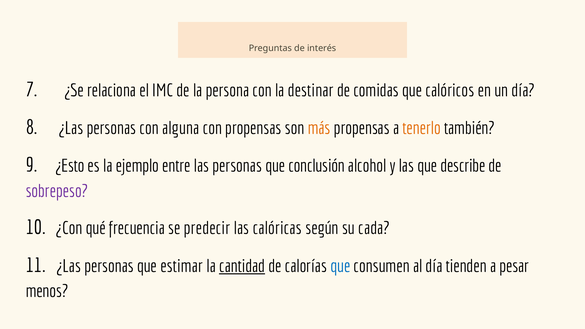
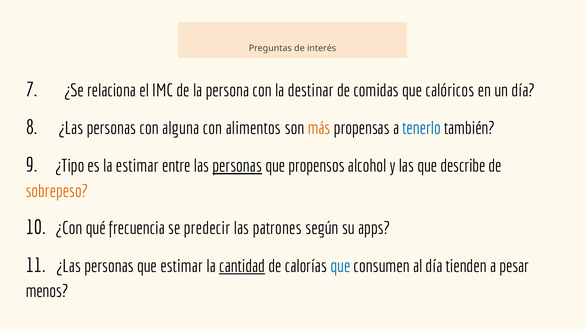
con propensas: propensas -> alimentos (253, 128)
tenerlo colour: orange -> blue (422, 128)
¿Esto: ¿Esto -> ¿Tipo (70, 166)
la ejemplo: ejemplo -> estimar (137, 166)
personas underline: none -> present (237, 166)
conclusión: conclusión -> propensos (317, 166)
sobrepeso colour: purple -> orange (57, 191)
calóricas: calóricas -> patrones (277, 228)
cada: cada -> apps (374, 228)
